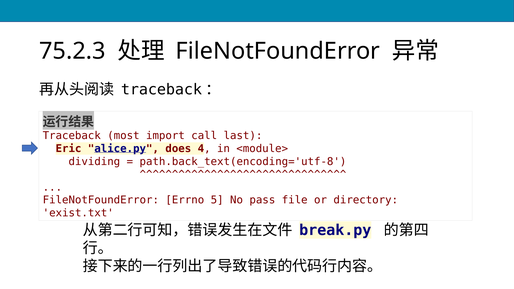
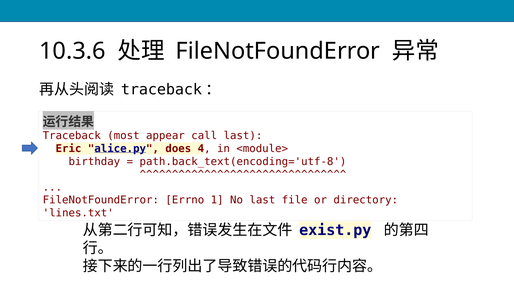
75.2.3: 75.2.3 -> 10.3.6 (72, 51)
import: import -> appear (165, 136)
dividing: dividing -> birthday (94, 162)
5: 5 -> 1 (217, 200)
No pass: pass -> last (262, 200)
exist.txt: exist.txt -> lines.txt (78, 213)
break.py: break.py -> exist.py (335, 230)
